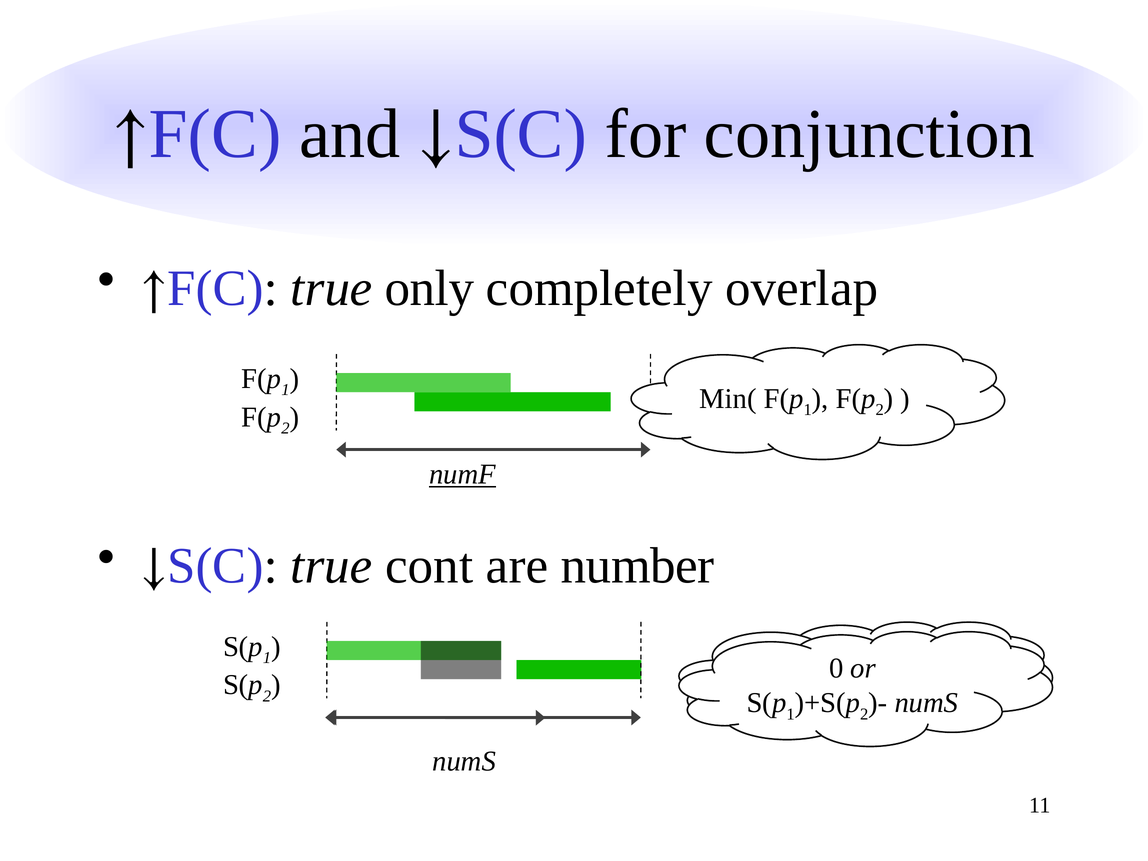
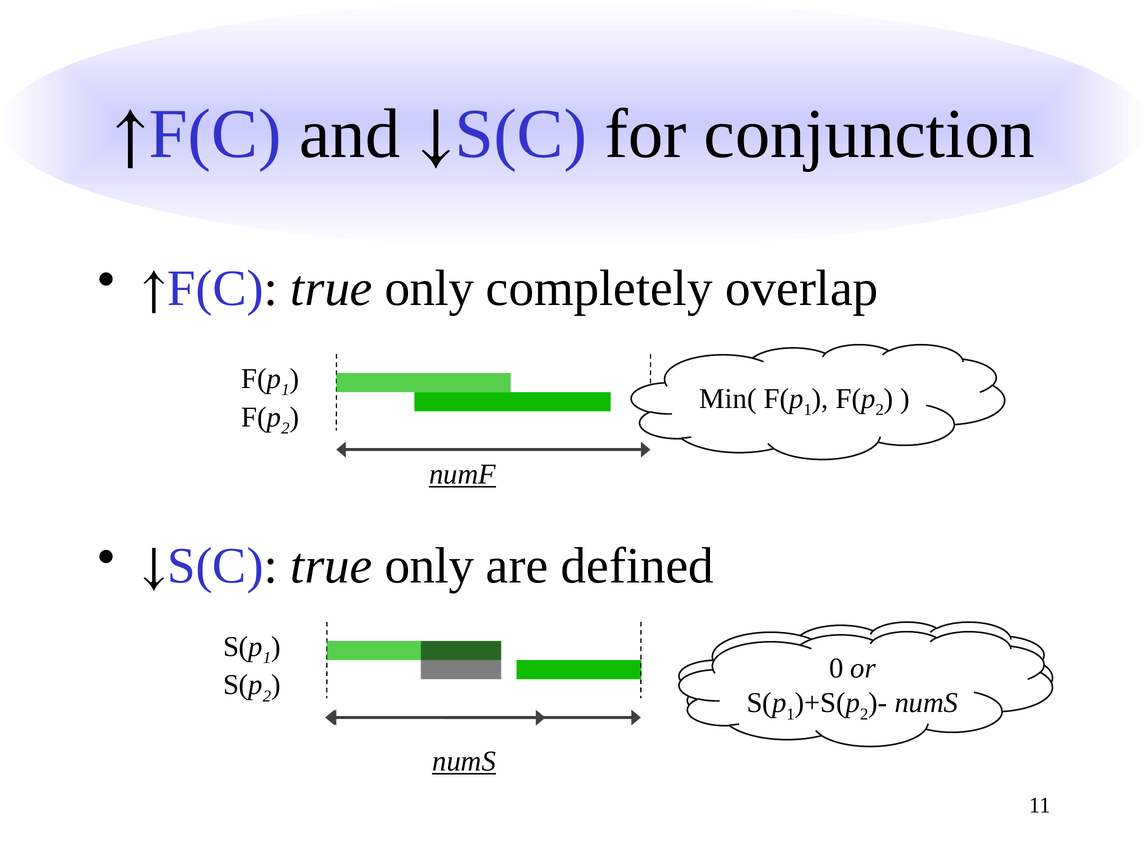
cont: cont -> only (429, 566)
number: number -> defined (637, 566)
numS underline: none -> present (464, 761)
